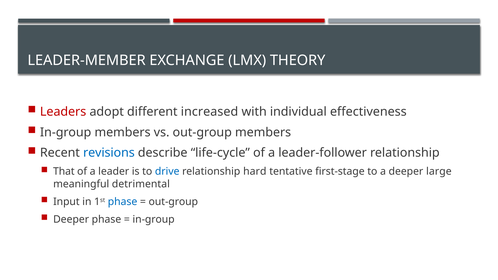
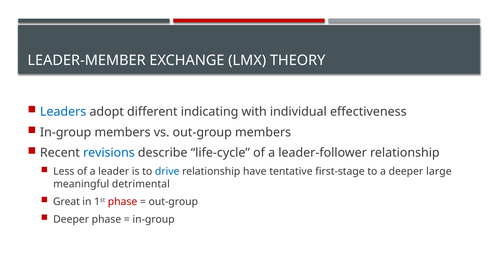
Leaders colour: red -> blue (63, 112)
increased: increased -> indicating (210, 112)
That: That -> Less (64, 172)
hard: hard -> have (255, 172)
Input: Input -> Great (66, 202)
phase colour: blue -> red (123, 202)
